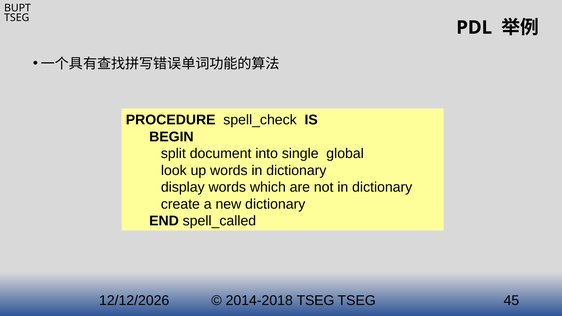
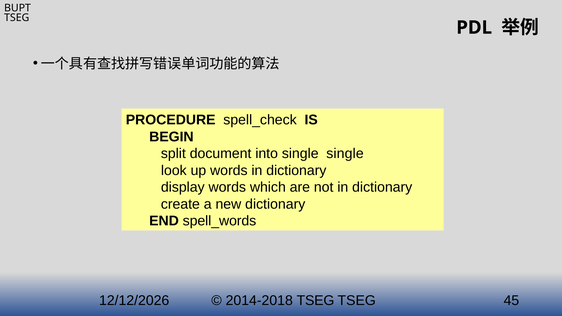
single global: global -> single (345, 154)
spell_called: spell_called -> spell_words (219, 221)
